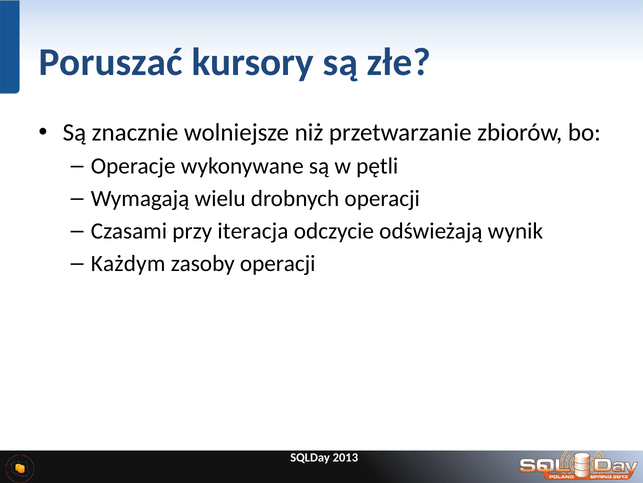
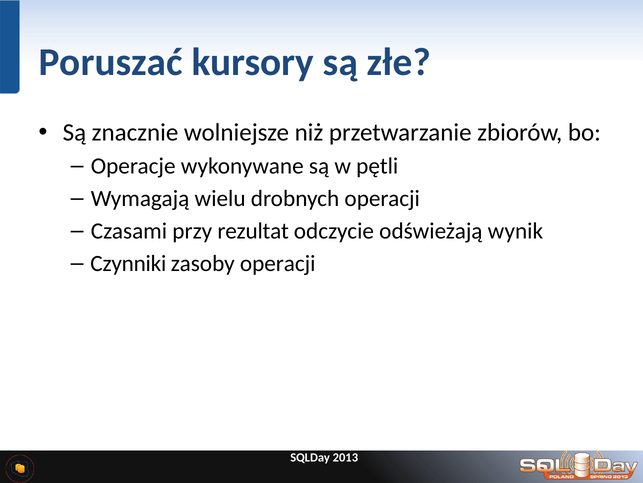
iteracja: iteracja -> rezultat (253, 231)
Każdym: Każdym -> Czynniki (128, 263)
